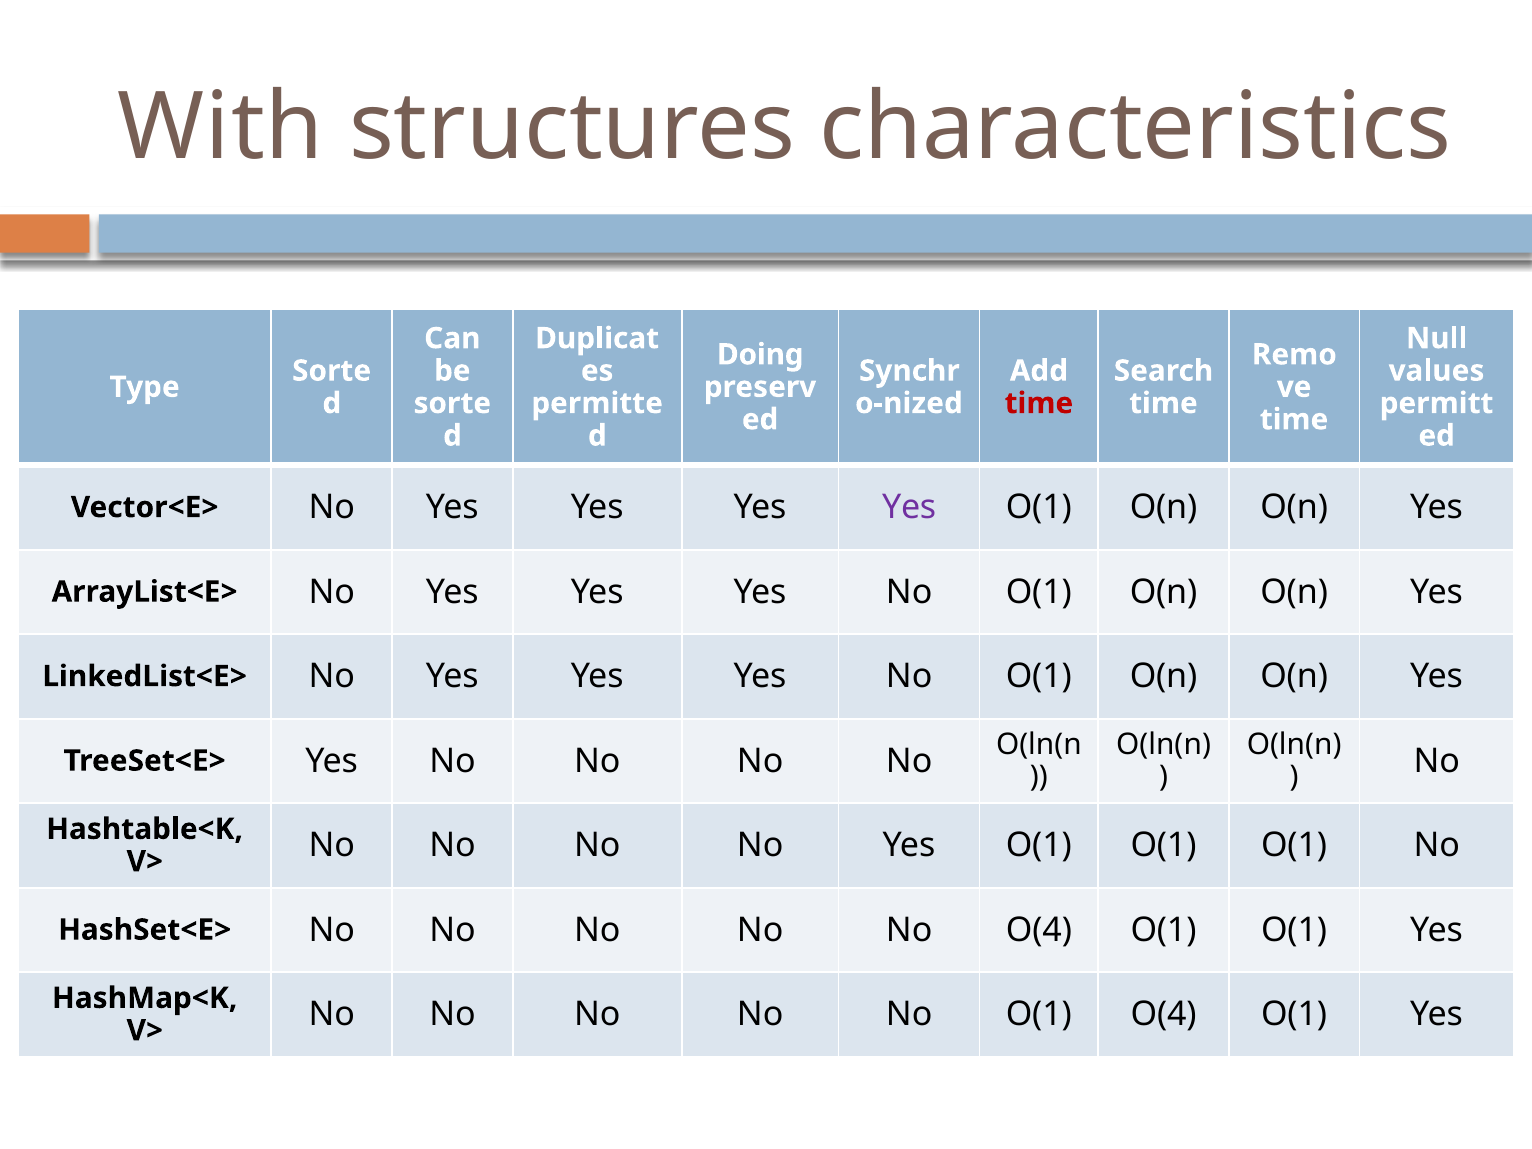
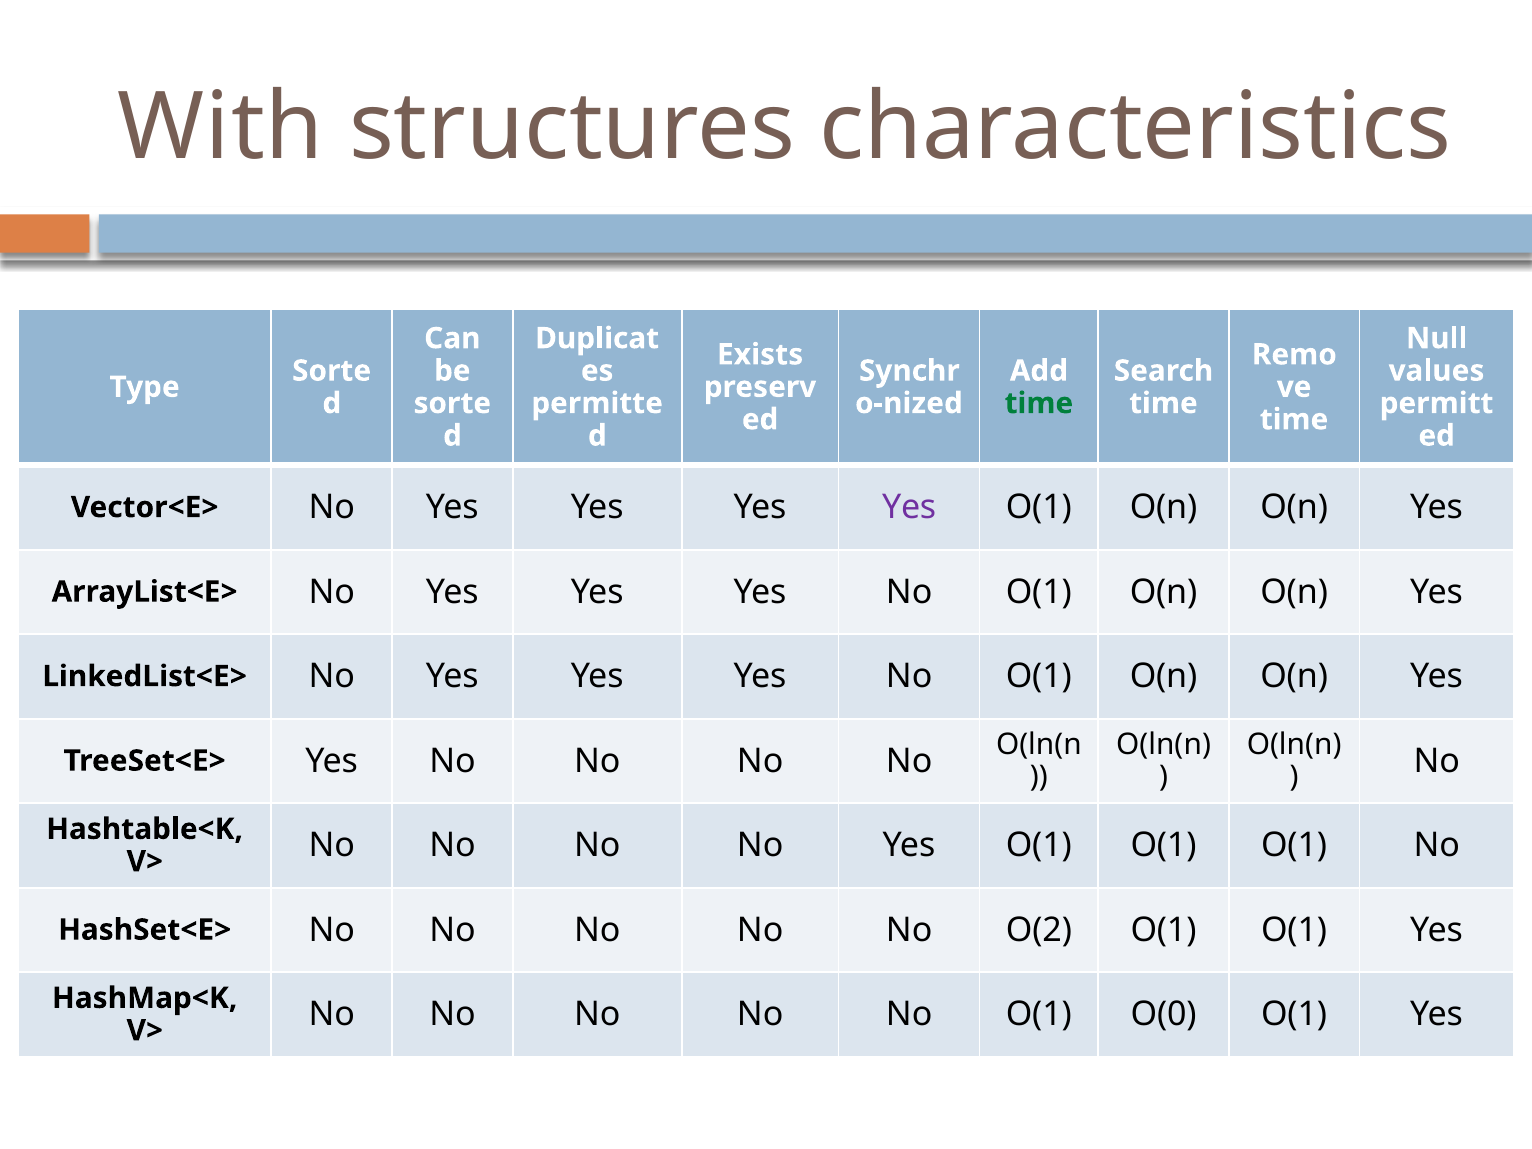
Doing: Doing -> Exists (760, 355)
time colour: red -> green (1039, 403)
No O(4: O(4 -> O(2 (1039, 930)
O(1 O(4: O(4 -> O(0 (1164, 1014)
